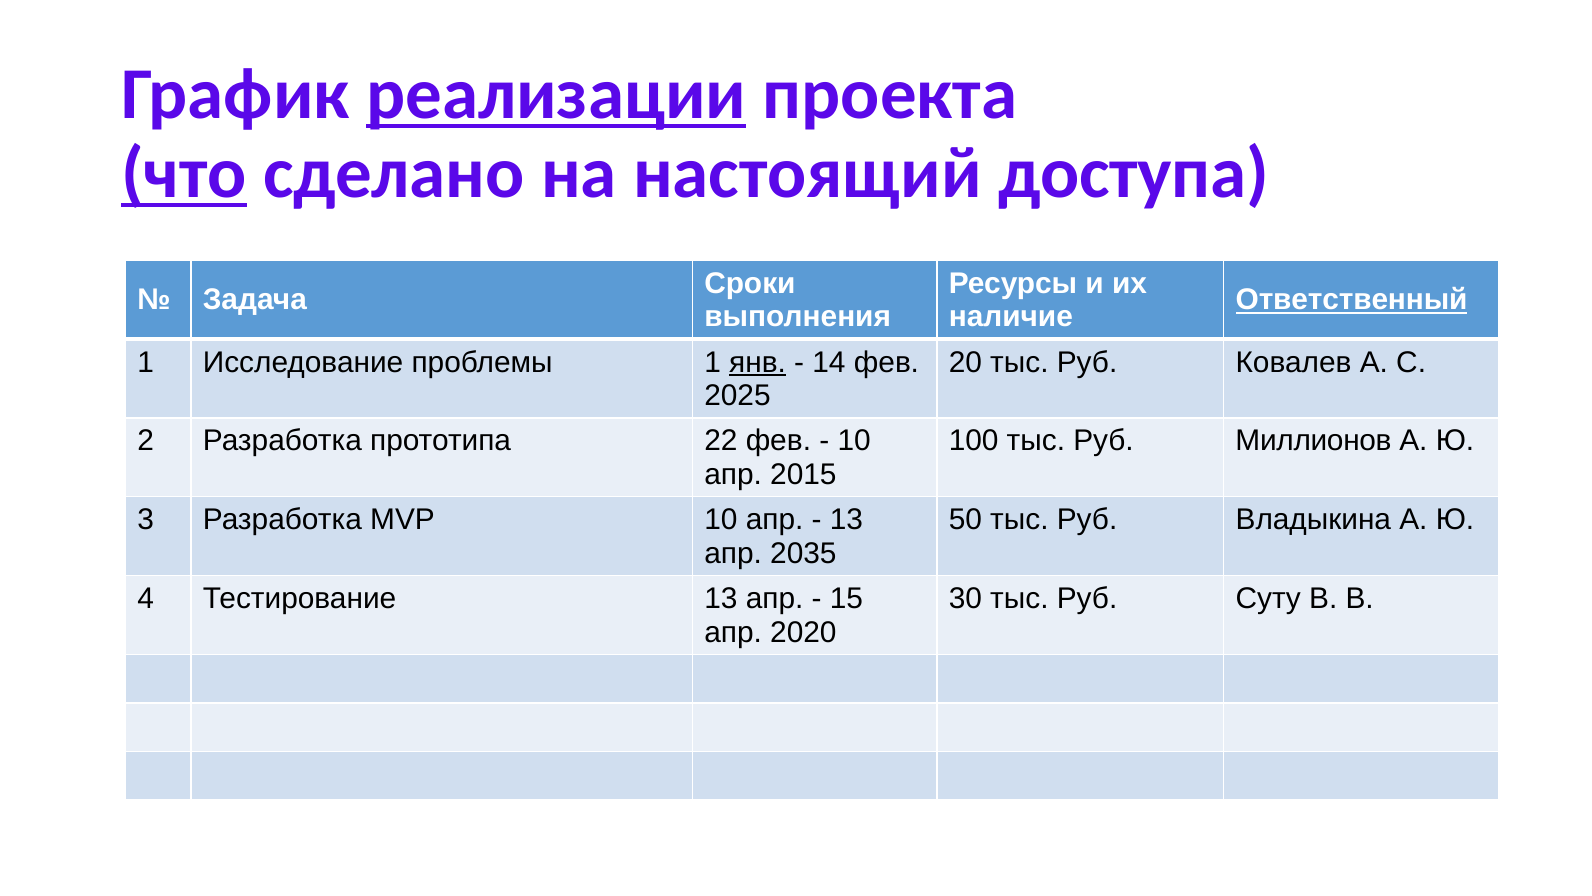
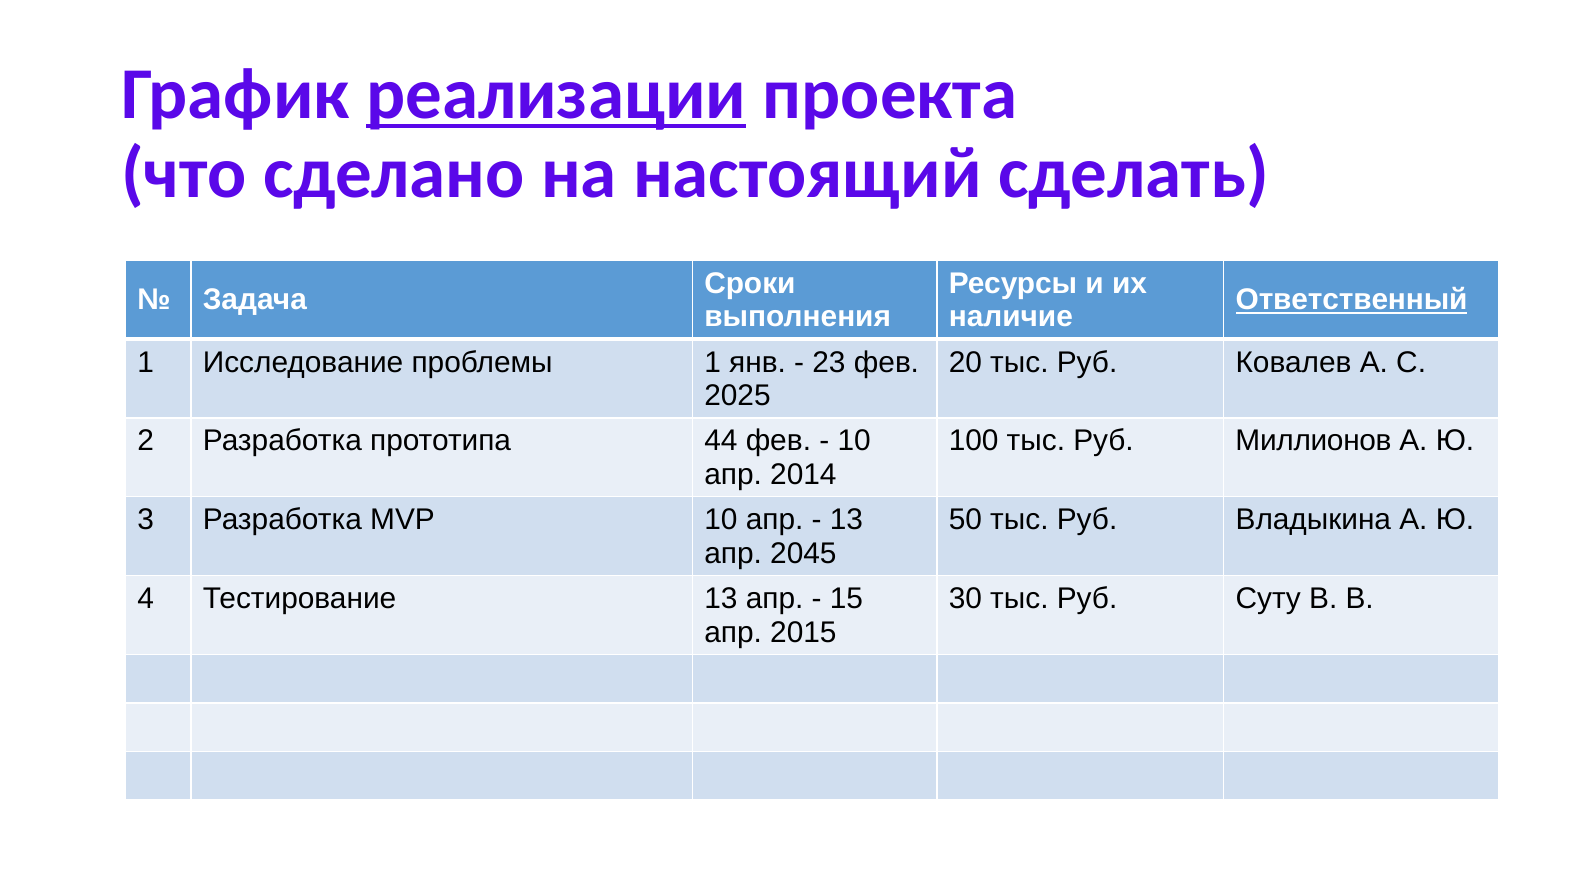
что underline: present -> none (184, 173)
доступа: доступа -> сделать (1134, 173)
янв underline: present -> none (758, 362)
14: 14 -> 23 (829, 362)
22: 22 -> 44 (721, 441)
2015: 2015 -> 2014 (803, 474)
2035: 2035 -> 2045 (803, 553)
2020: 2020 -> 2015 (803, 632)
